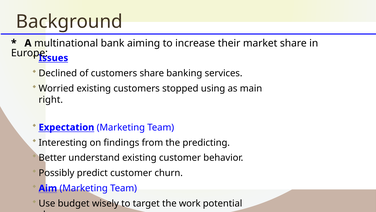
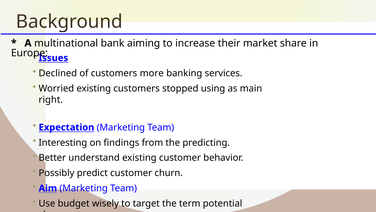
customers share: share -> more (152, 73)
work: work -> term (190, 203)
